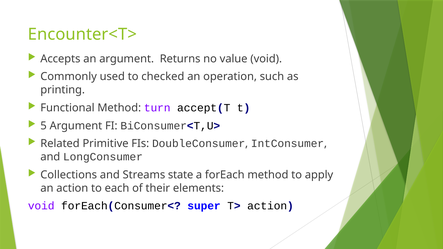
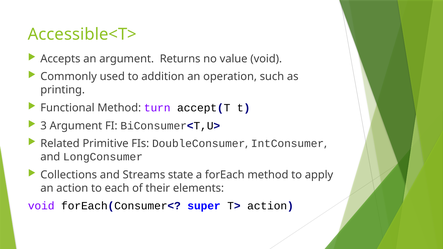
Encounter<T>: Encounter<T> -> Accessible<T> (82, 34)
checked: checked -> addition (163, 77)
5: 5 -> 3 (44, 126)
